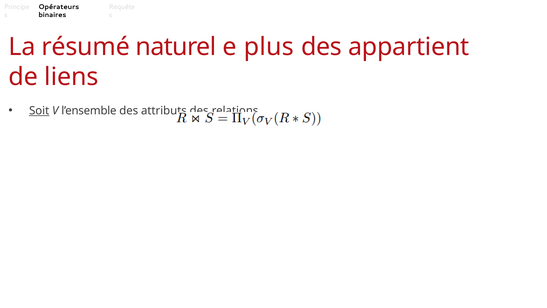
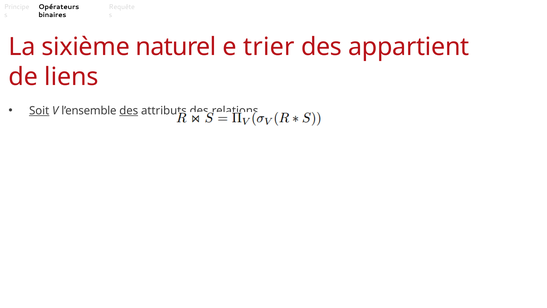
résumé: résumé -> sixième (86, 47)
plus: plus -> trier (269, 47)
des underline: none -> present (129, 111)
